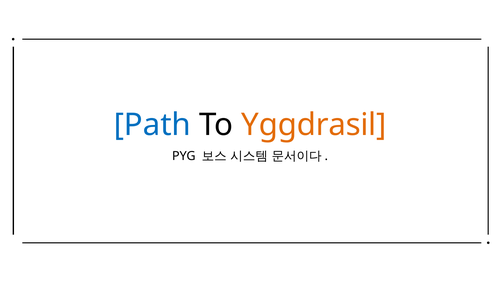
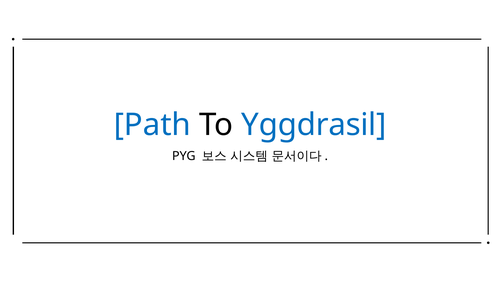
Yggdrasil colour: orange -> blue (314, 125)
